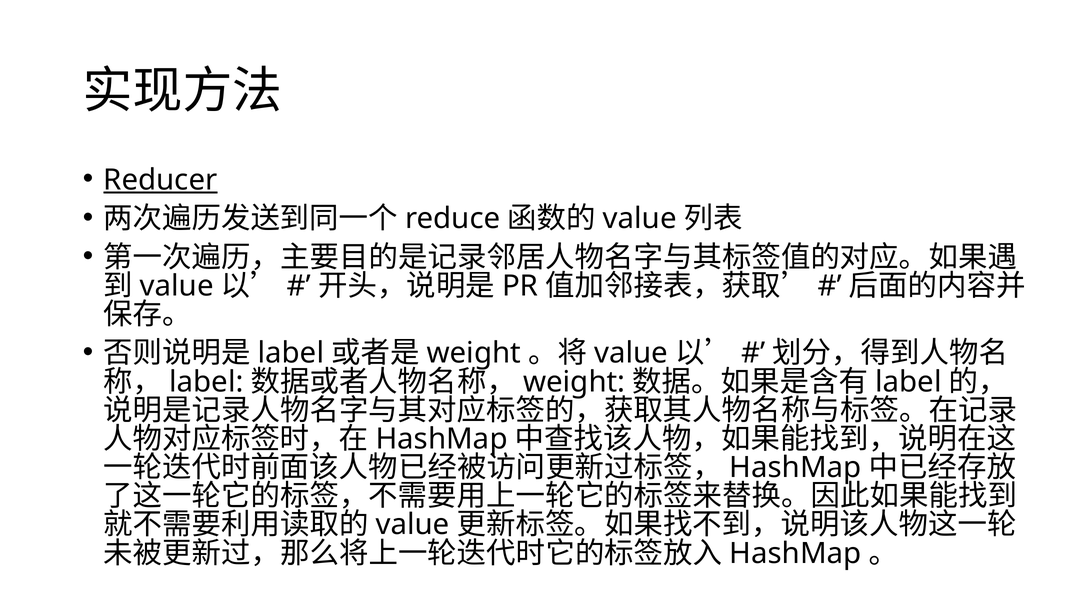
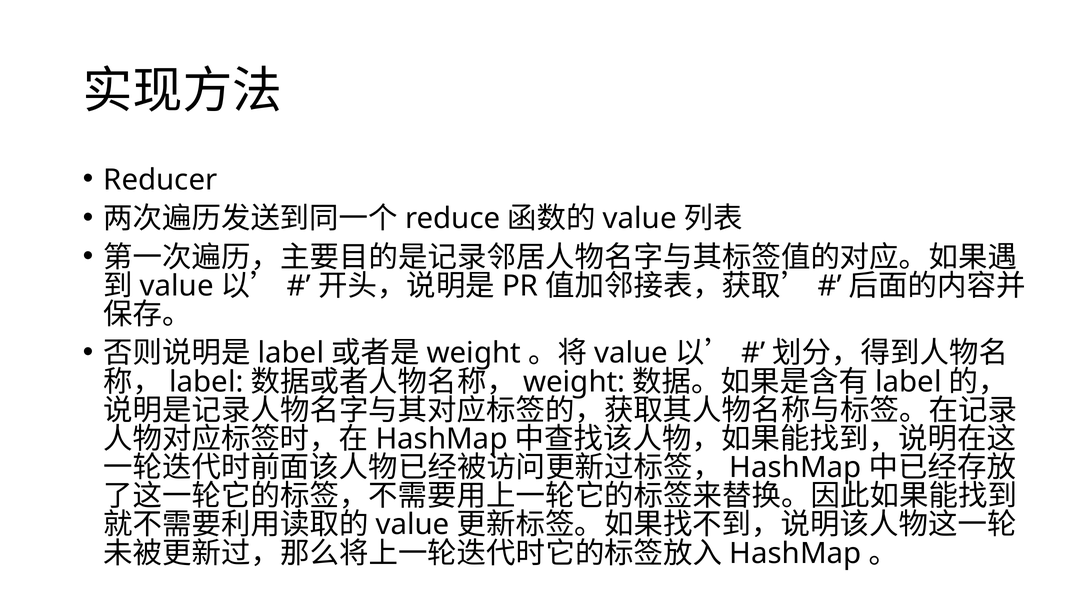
Reducer underline: present -> none (160, 180)
